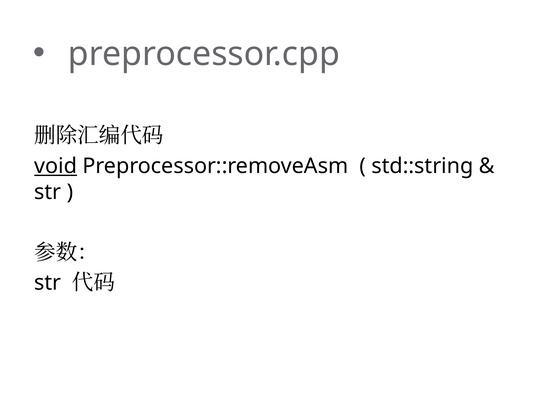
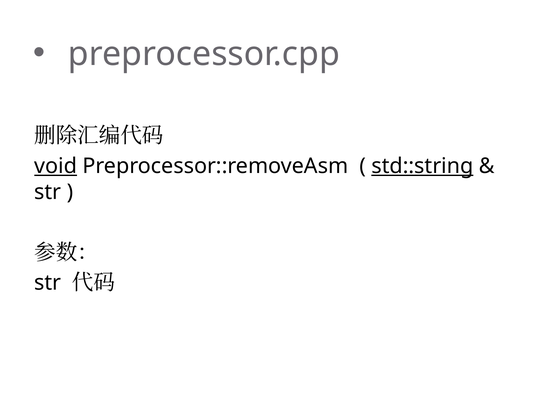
std::string underline: none -> present (422, 166)
